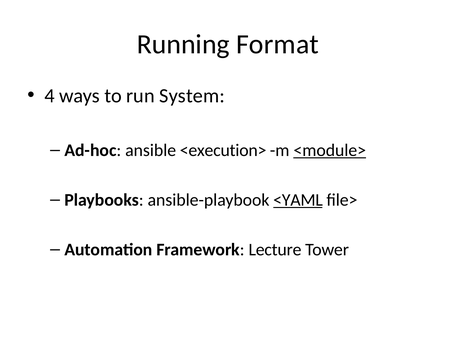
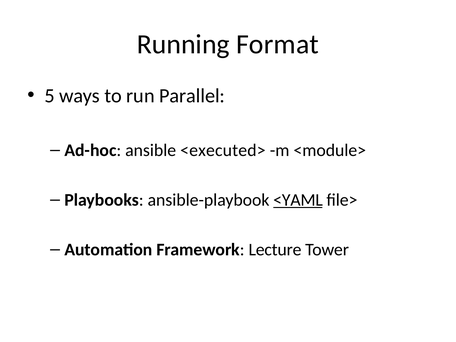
4: 4 -> 5 (50, 96)
System: System -> Parallel (192, 96)
<execution>: <execution> -> <executed> (223, 150)
<module> underline: present -> none (330, 150)
